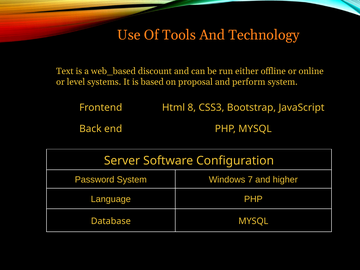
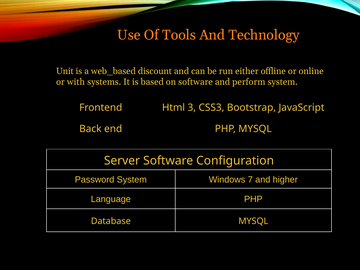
Text: Text -> Unit (65, 71)
level: level -> with (76, 82)
on proposal: proposal -> software (195, 82)
8: 8 -> 3 (192, 108)
